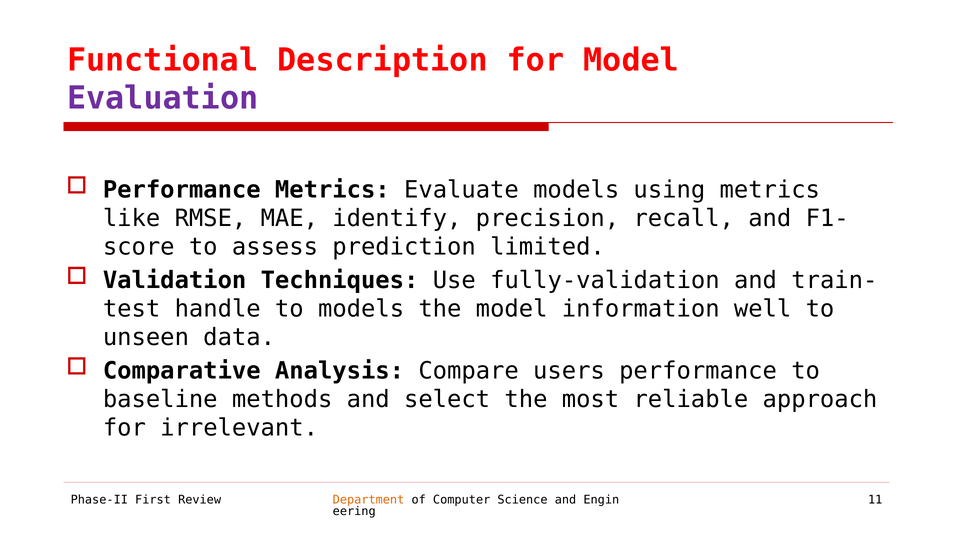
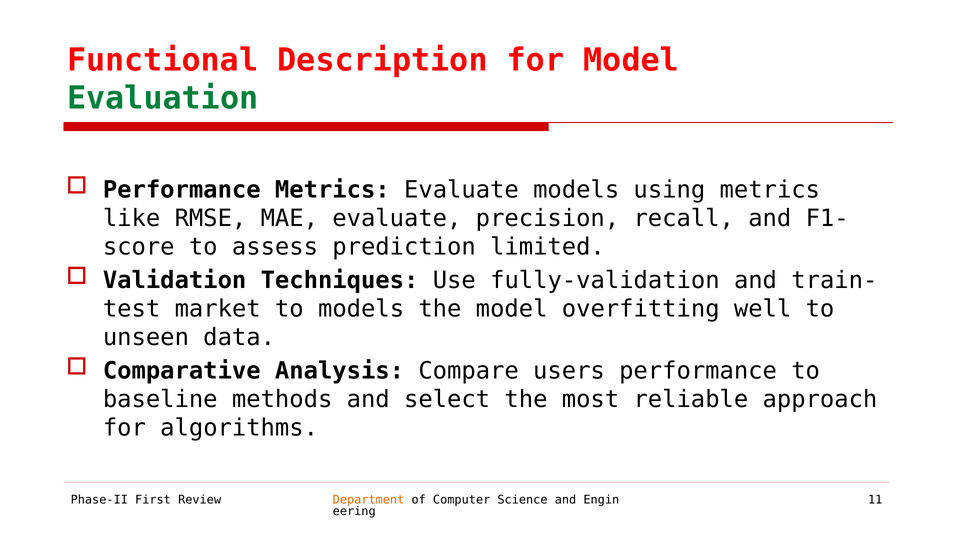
Evaluation colour: purple -> green (163, 98)
MAE identify: identify -> evaluate (397, 218)
handle: handle -> market (218, 309)
information: information -> overfitting (641, 309)
irrelevant: irrelevant -> algorithms (239, 428)
